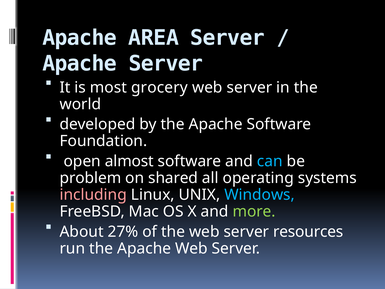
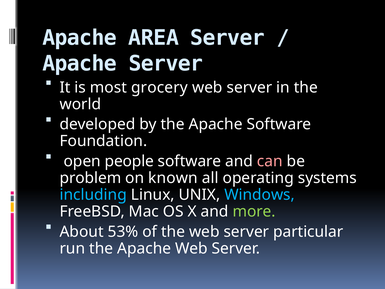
almost: almost -> people (129, 161)
can colour: light blue -> pink (270, 161)
shared: shared -> known (173, 178)
including colour: pink -> light blue (93, 195)
27%: 27% -> 53% (123, 231)
resources: resources -> particular (308, 231)
